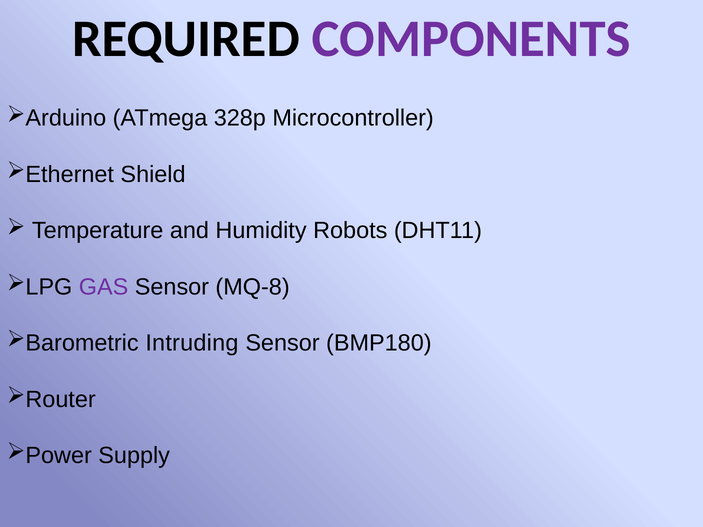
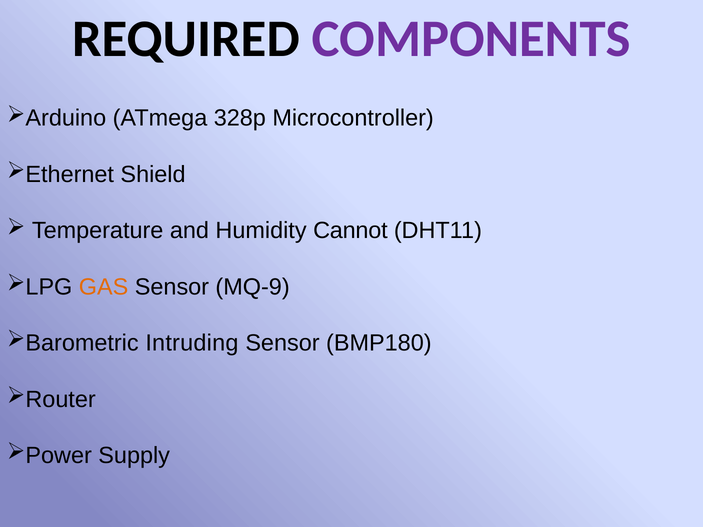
Robots: Robots -> Cannot (350, 231)
GAS colour: purple -> orange (104, 287)
MQ-8: MQ-8 -> MQ-9 (253, 287)
